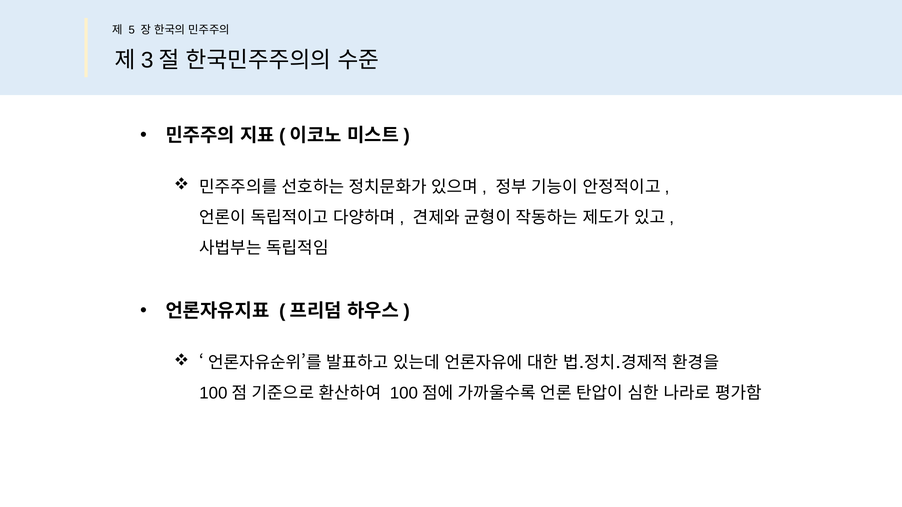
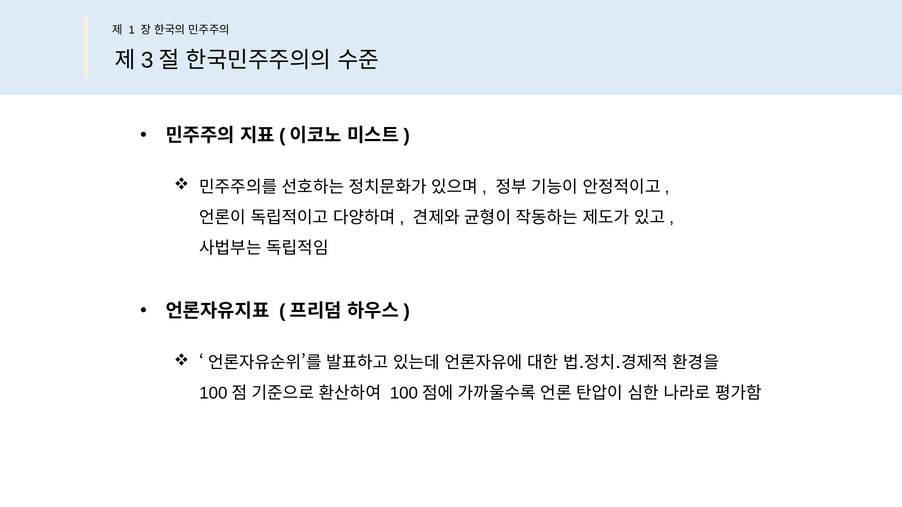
5: 5 -> 1 (132, 30)
